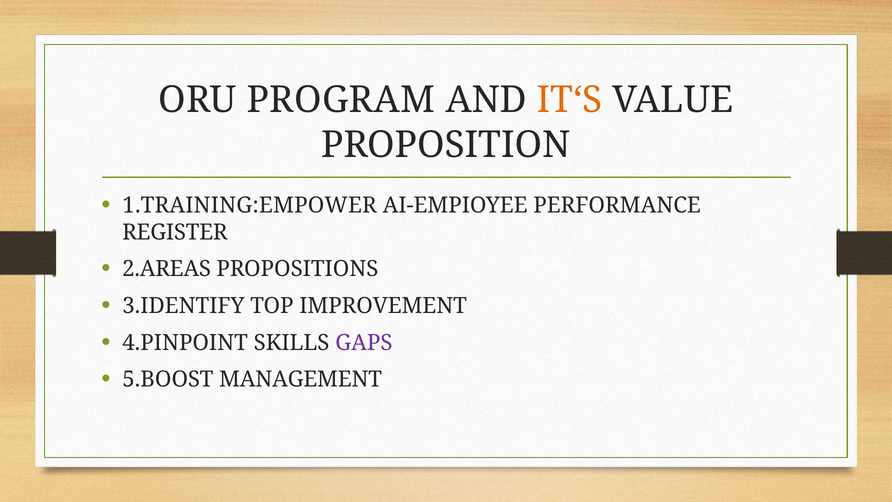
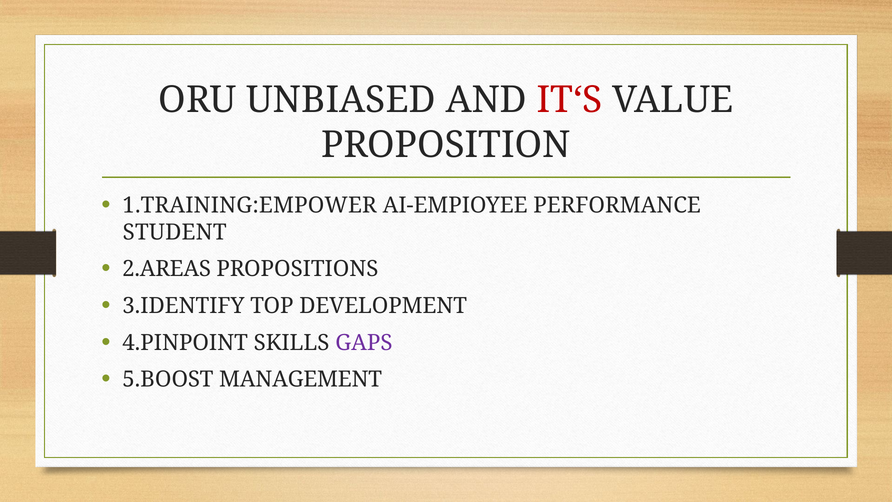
PROGRAM: PROGRAM -> UNBIASED (341, 100)
IT‘S colour: orange -> red (570, 100)
REGISTER: REGISTER -> STUDENT (175, 232)
IMPROVEMENT: IMPROVEMENT -> DEVELOPMENT (383, 306)
